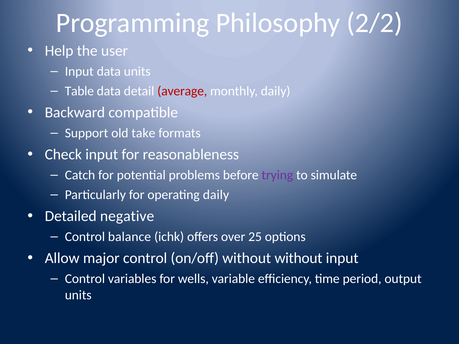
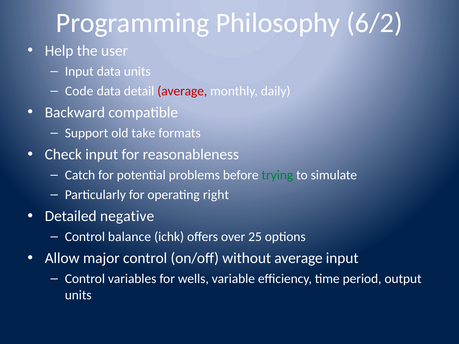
2/2: 2/2 -> 6/2 (374, 23)
Table: Table -> Code (79, 91)
trying colour: purple -> green (277, 175)
operating daily: daily -> right (216, 195)
without without: without -> average (298, 258)
